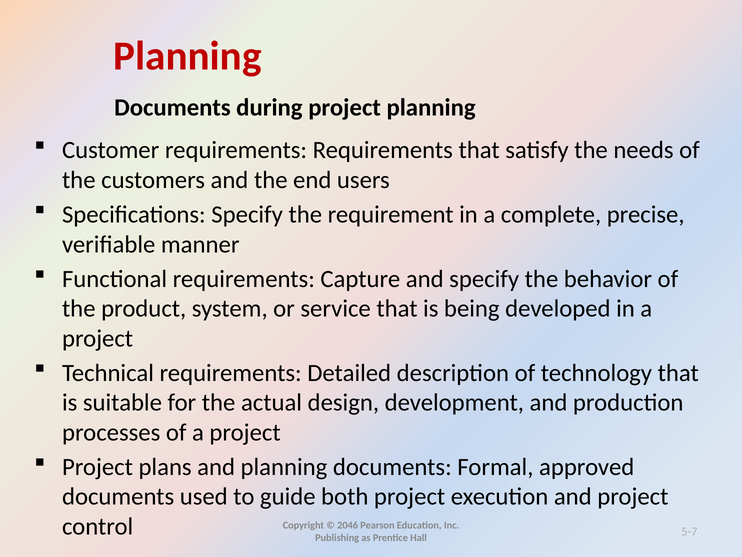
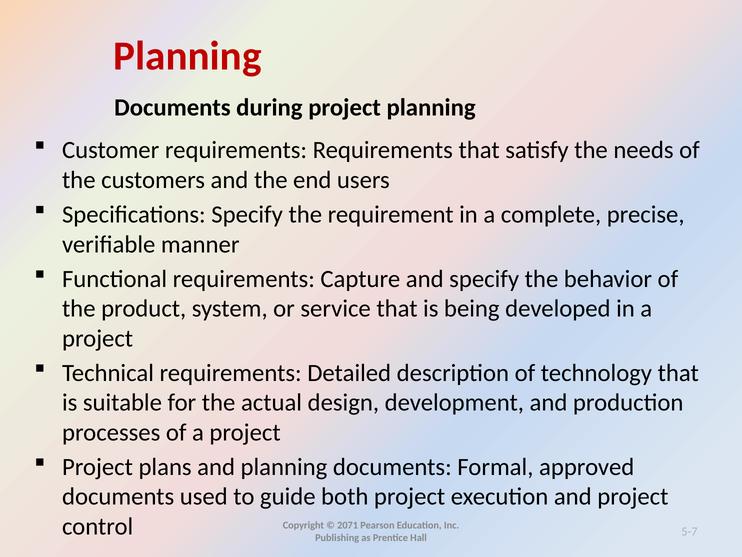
2046: 2046 -> 2071 (348, 525)
